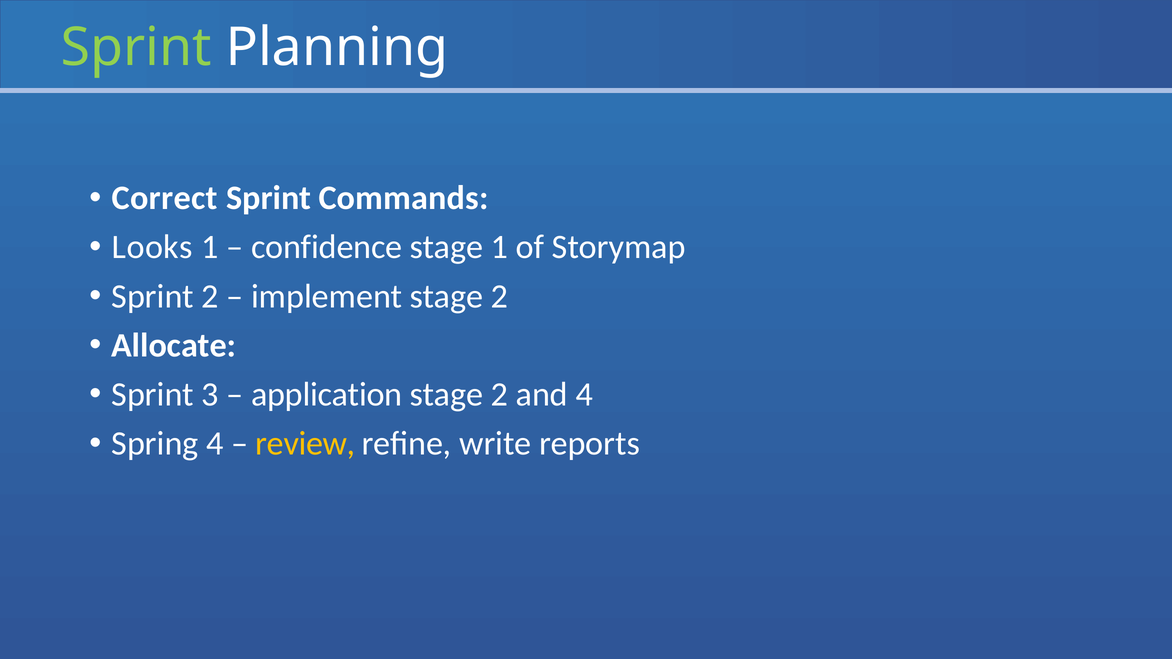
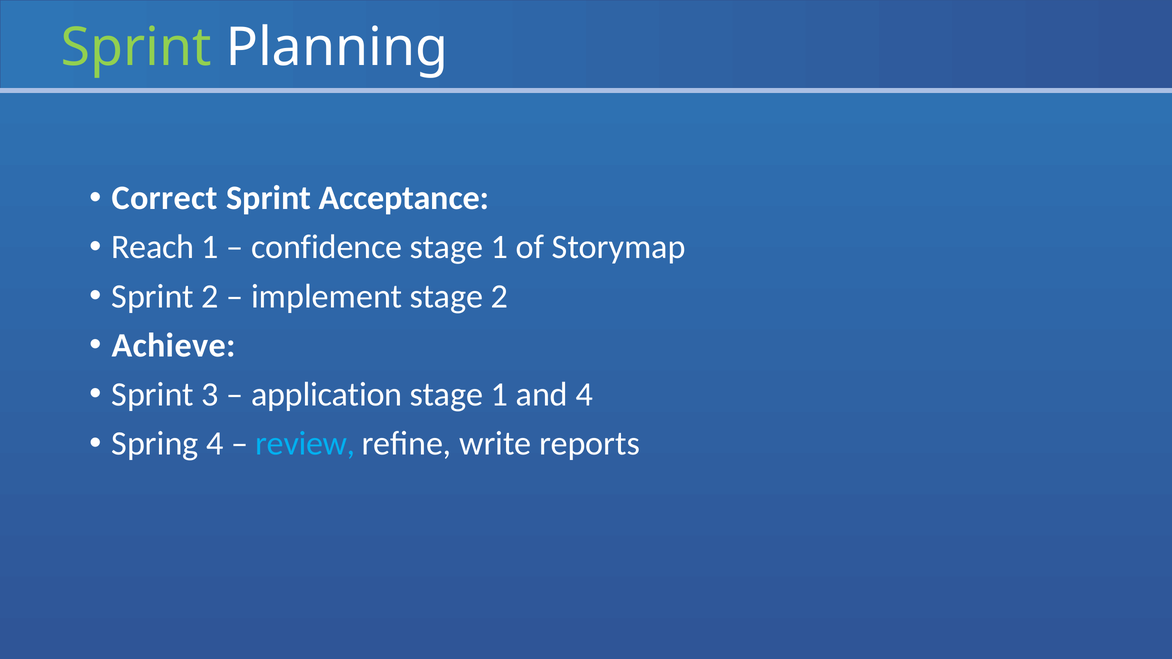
Commands: Commands -> Acceptance (404, 198)
Looks: Looks -> Reach (153, 247)
Allocate: Allocate -> Achieve (174, 346)
2: 2 -> 1 (499, 395)
review colour: yellow -> light blue (305, 444)
